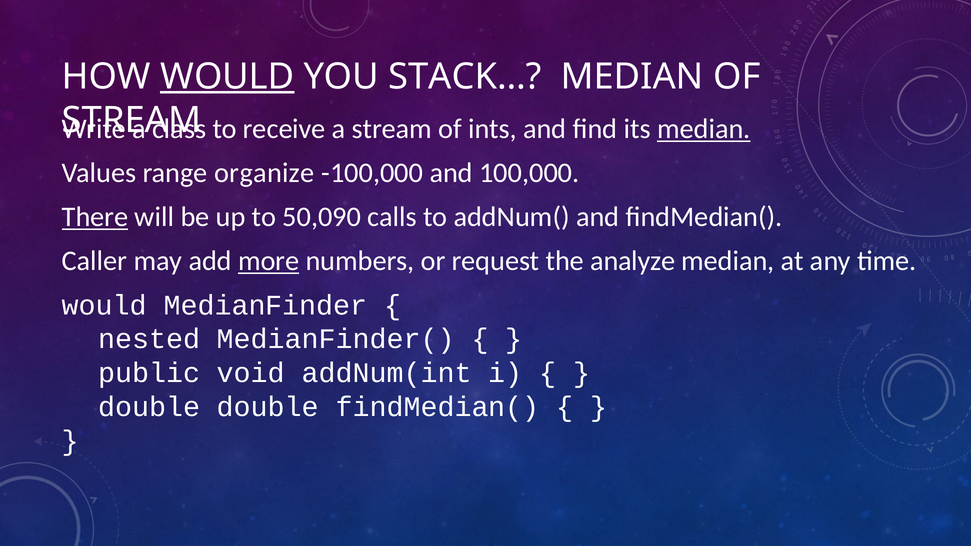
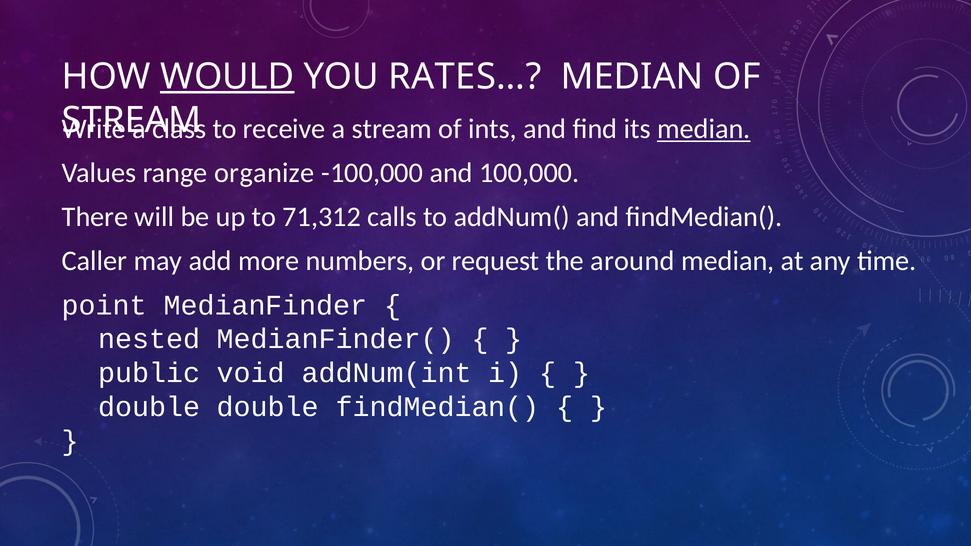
STACK…: STACK… -> RATES… (465, 77)
There underline: present -> none (95, 217)
50,090: 50,090 -> 71,312 (322, 217)
more underline: present -> none (269, 261)
analyze: analyze -> around (632, 261)
would: would -> point (104, 305)
